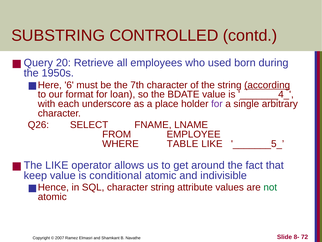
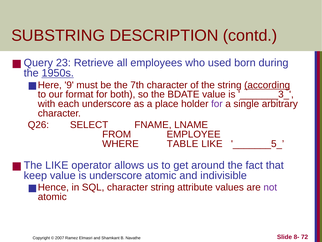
CONTROLLED: CONTROLLED -> DESCRIPTION (164, 35)
20: 20 -> 23 (63, 63)
1950s underline: none -> present (58, 73)
6: 6 -> 9 (69, 85)
loan: loan -> both (123, 94)
_______4_: _______4_ -> _______3_ (266, 94)
is conditional: conditional -> underscore (116, 175)
not colour: green -> purple (270, 187)
